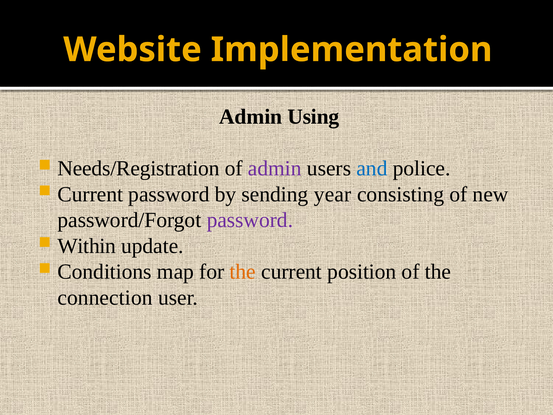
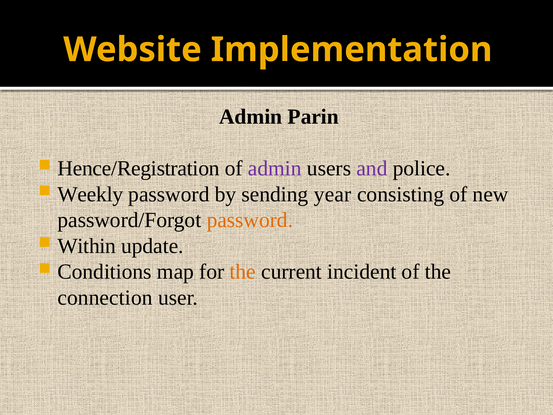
Using: Using -> Parin (313, 117)
Needs/Registration: Needs/Registration -> Hence/Registration (139, 168)
and colour: blue -> purple (372, 168)
Current: Current -> Weekly (90, 194)
password colour: purple -> orange (250, 220)
position: position -> incident (362, 272)
